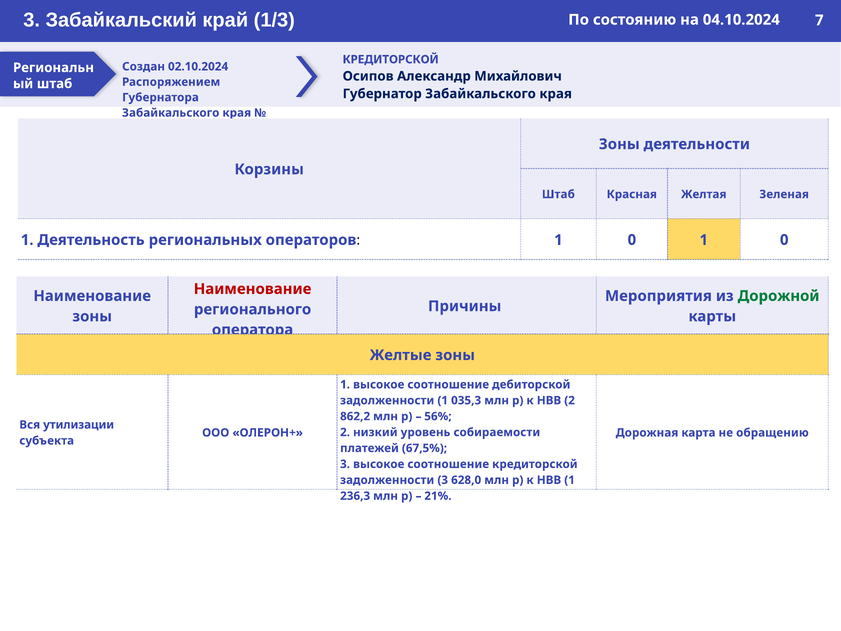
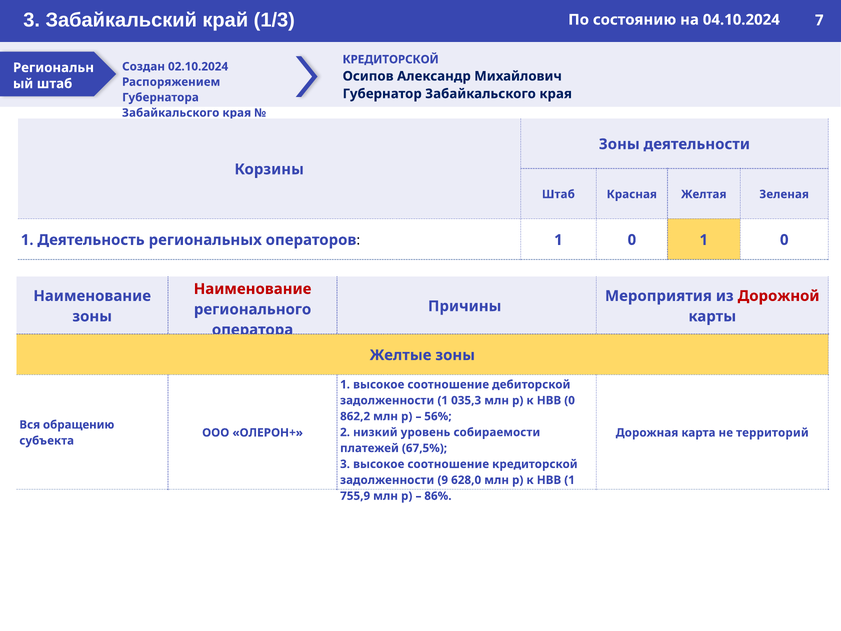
Дорожной colour: green -> red (779, 296)
НВВ 2: 2 -> 0 (570, 400)
утилизации: утилизации -> обращению (79, 425)
обращению: обращению -> территорий (772, 433)
задолженности 3: 3 -> 9 (443, 480)
236,3: 236,3 -> 755,9 (355, 496)
21%: 21% -> 86% (438, 496)
